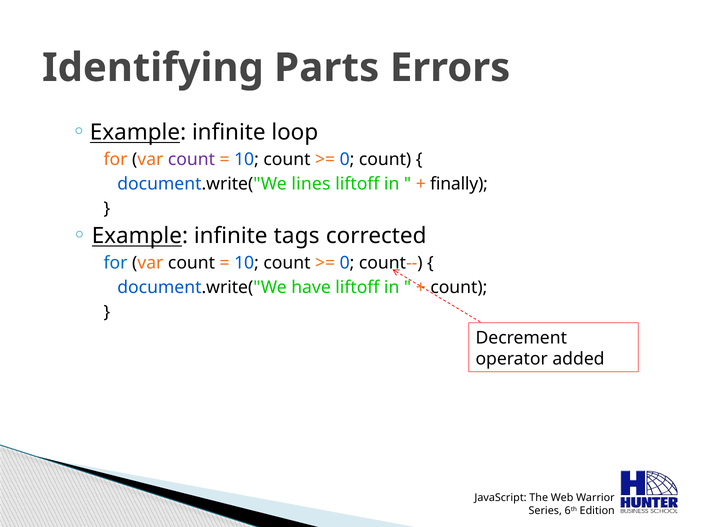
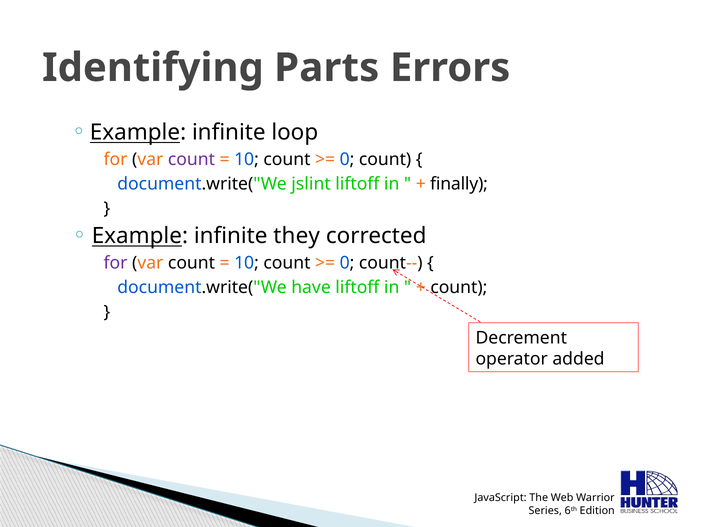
lines: lines -> jslint (311, 184)
tags: tags -> they (297, 236)
for colour: blue -> purple (116, 263)
